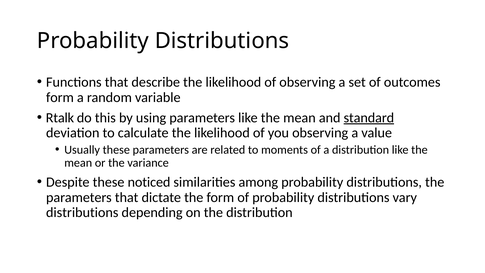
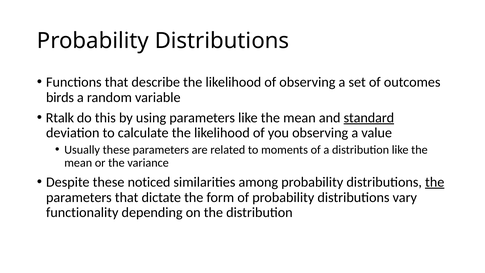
form: form -> birds (60, 97)
the underline: none -> present (435, 182)
distributions: distributions -> functionality (82, 212)
